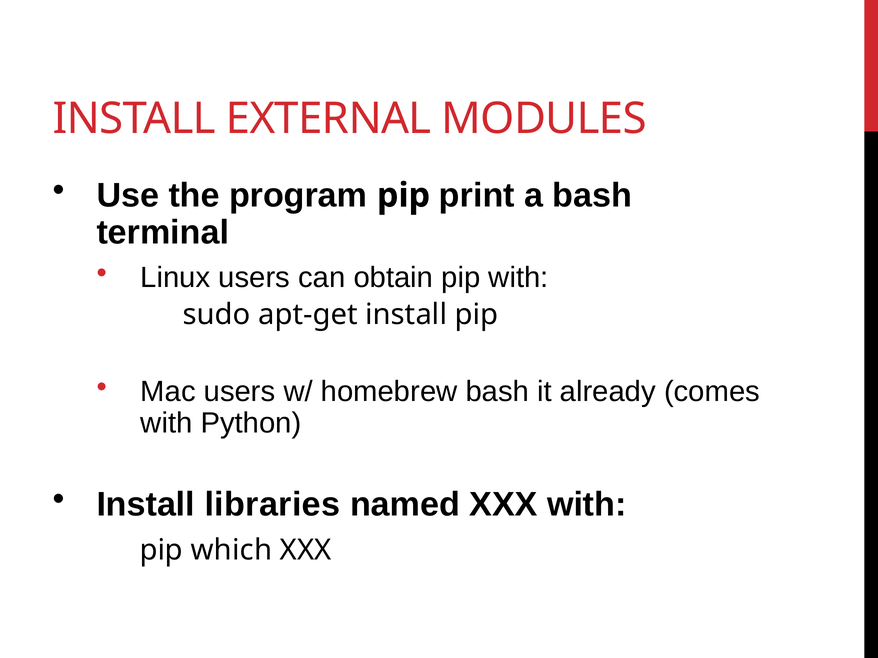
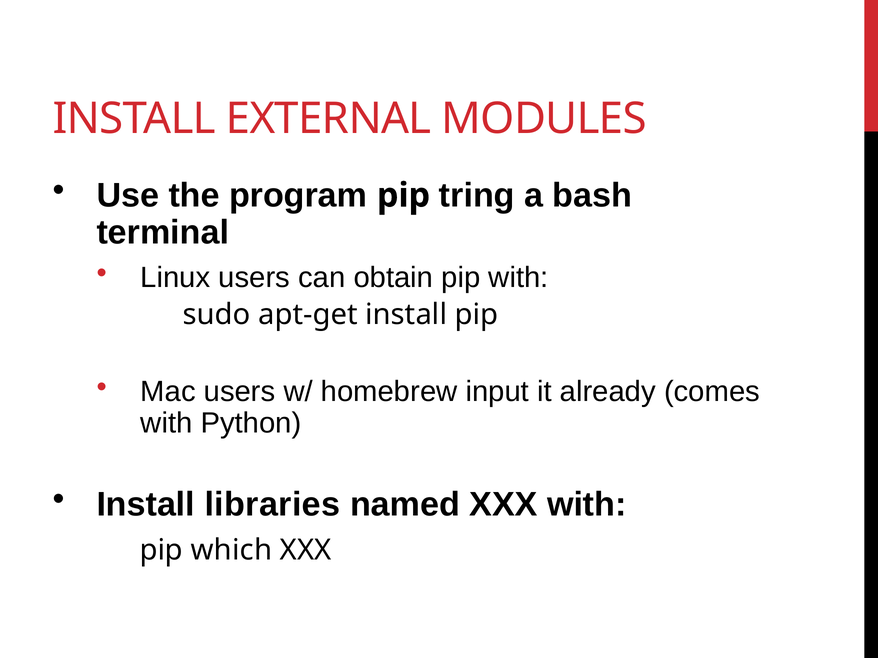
print: print -> tring (477, 196)
homebrew bash: bash -> input (497, 392)
